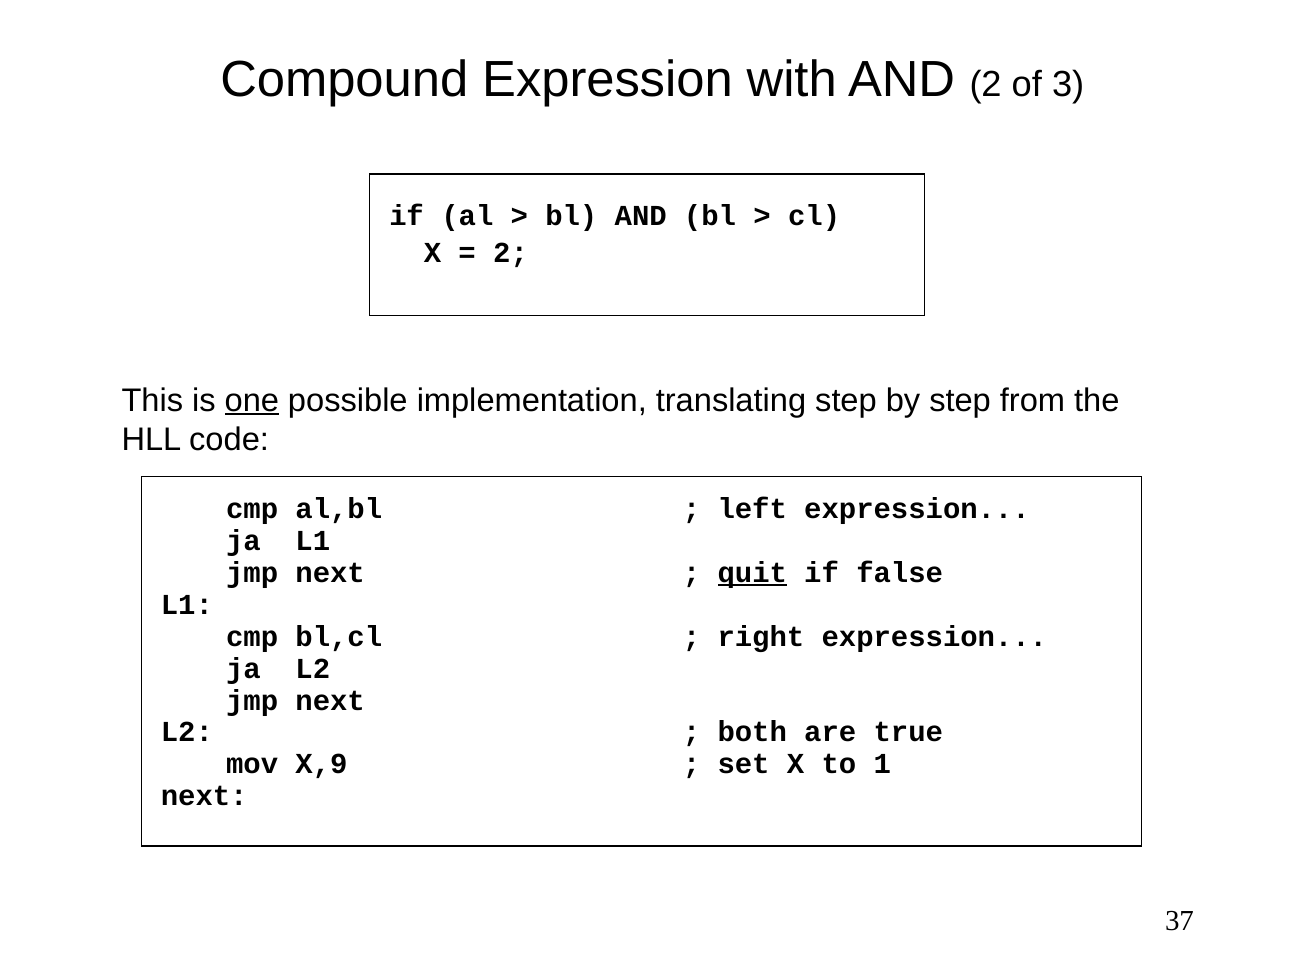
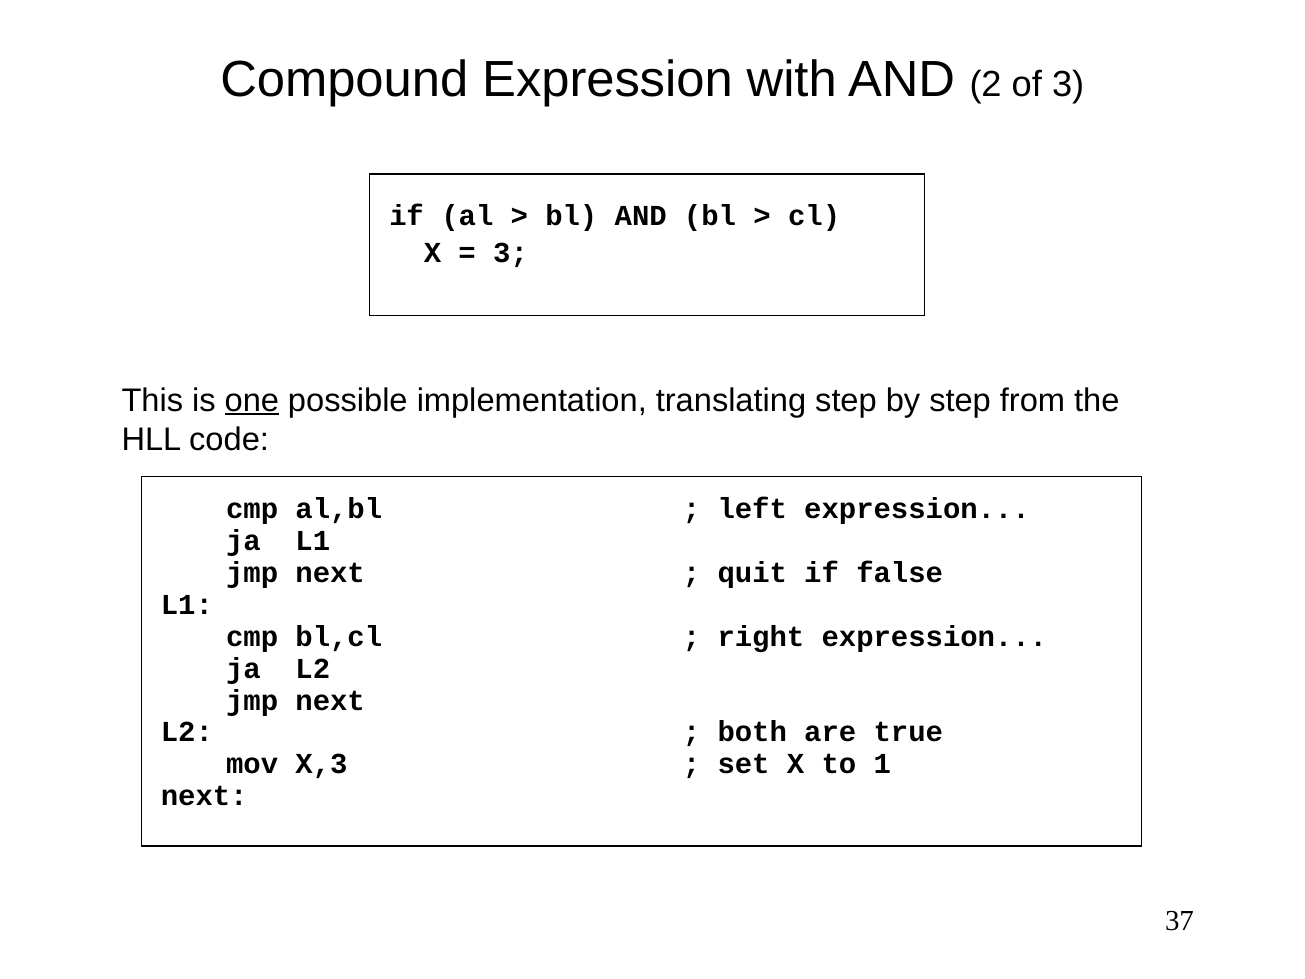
2: 2 -> 3 (511, 253)
quit underline: present -> none (752, 573)
X,9: X,9 -> X,3 (322, 764)
